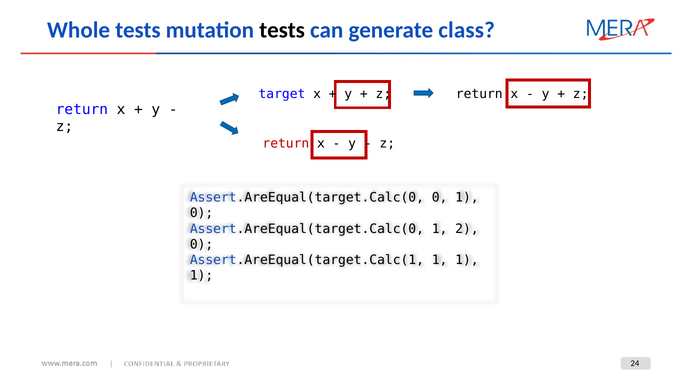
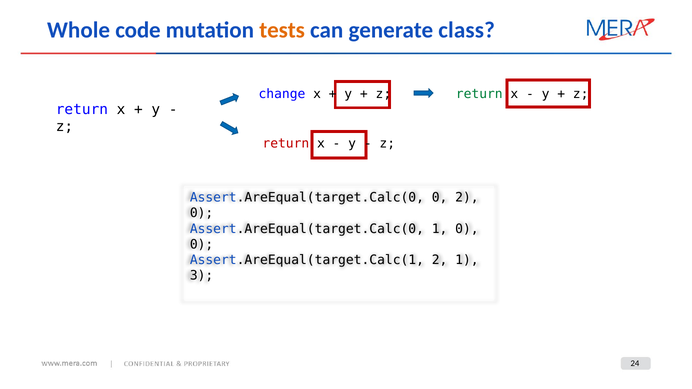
Whole tests: tests -> code (138, 30)
tests colour: black -> orange (282, 30)
target: target -> change (282, 94)
return colour: black -> green (479, 94)
0 1: 1 -> 2 (467, 198)
1 2: 2 -> 0 (467, 229)
Assert.AreEqual(target.Calc(1 1: 1 -> 2 (440, 260)
1: 1 -> 3 (202, 276)
